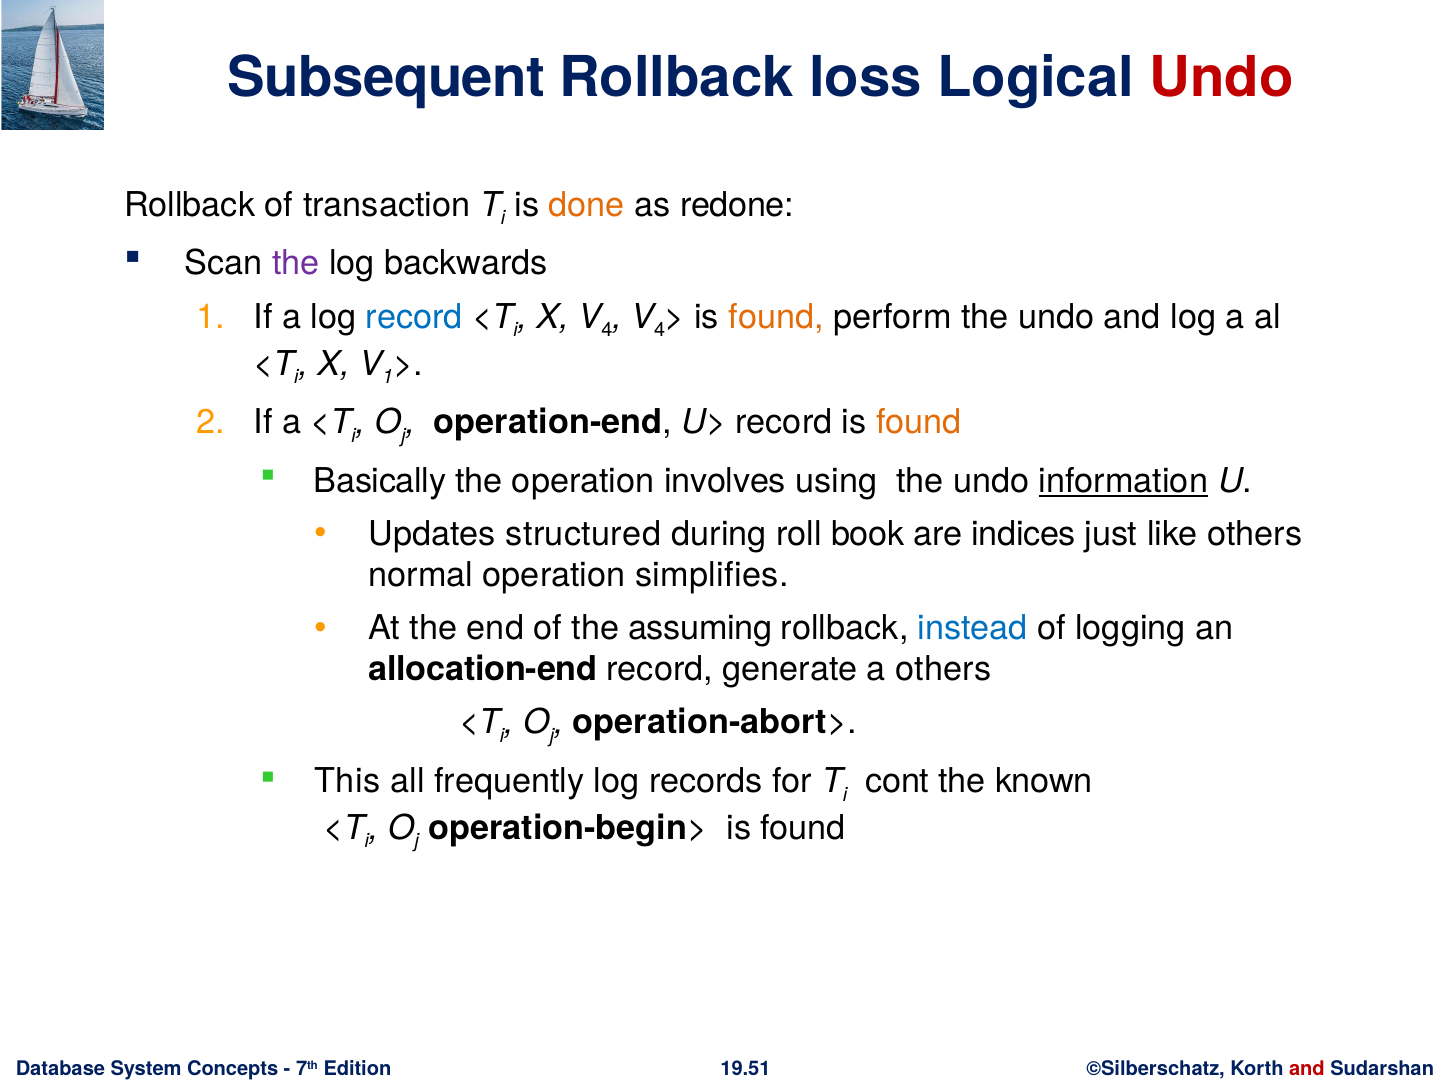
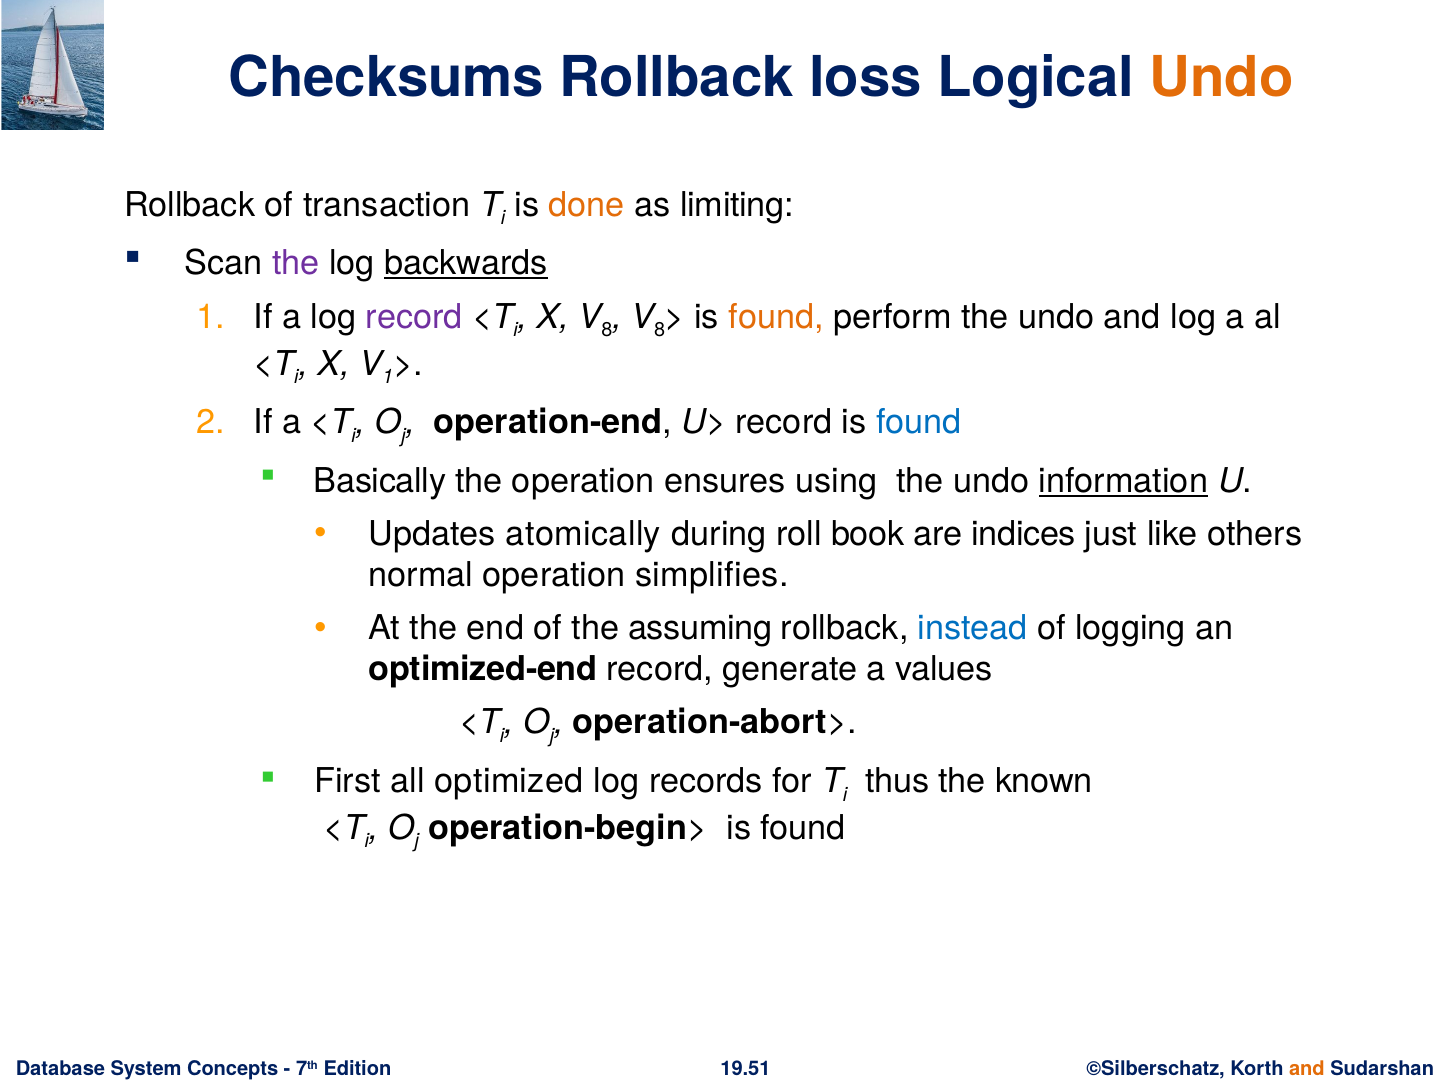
Subsequent: Subsequent -> Checksums (386, 78)
Undo colour: red -> orange (1222, 78)
redone: redone -> limiting (737, 205)
backwards underline: none -> present (466, 264)
record colour: blue -> purple (414, 317)
4: 4 -> 8 (607, 330)
4: 4 -> 8 (660, 330)
found colour: orange -> blue (919, 422)
involves: involves -> ensures (725, 481)
structured: structured -> atomically (583, 534)
allocation-end: allocation-end -> optimized-end (483, 669)
a others: others -> values (944, 669)
This: This -> First (348, 781)
frequently: frequently -> optimized (509, 781)
cont: cont -> thus (898, 781)
and colour: red -> orange (1307, 1069)
